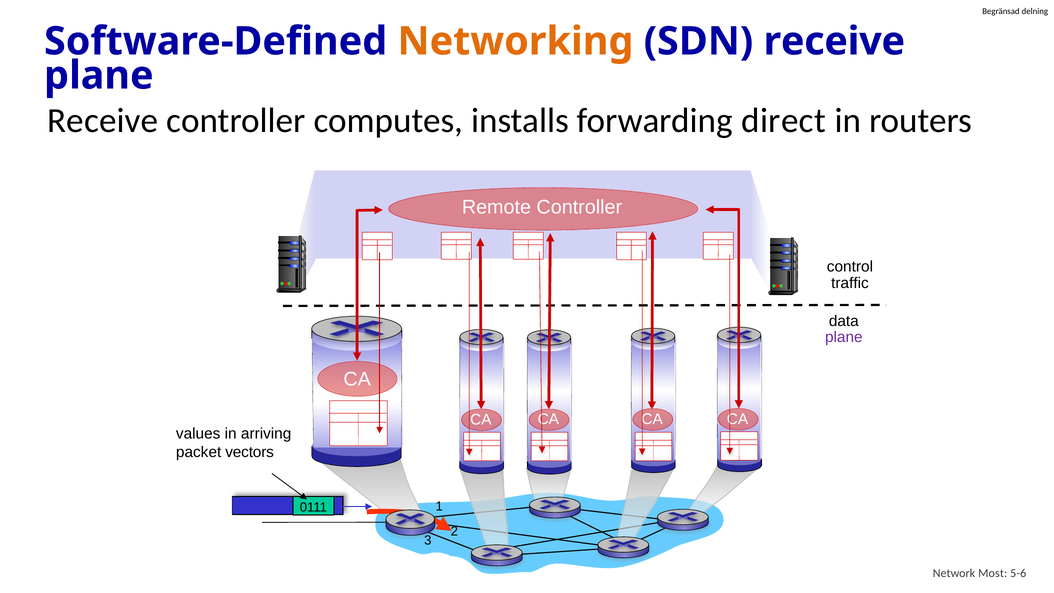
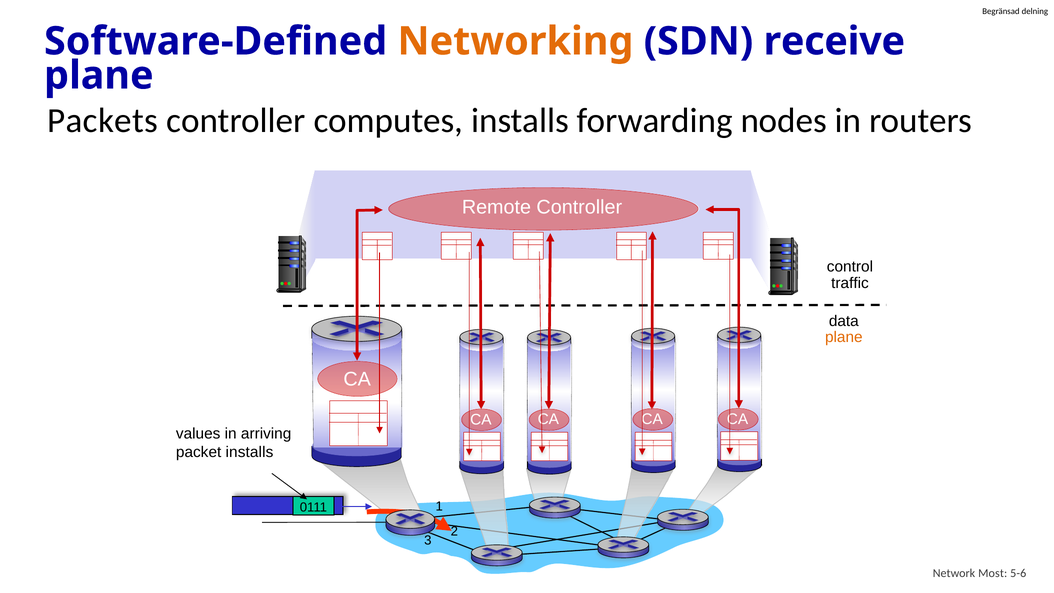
Receive: Receive -> Packets (103, 121)
direct: direct -> nodes (784, 121)
plane colour: purple -> orange (844, 337)
packet vectors: vectors -> installs (249, 452)
